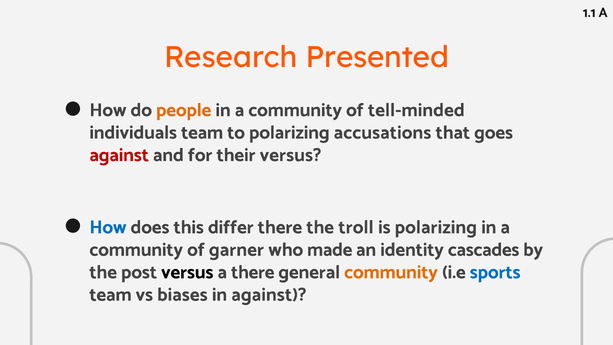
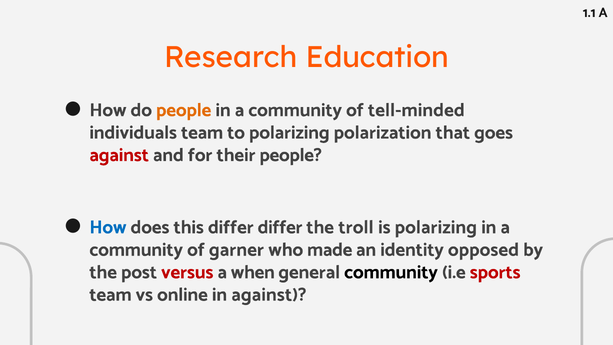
Presented: Presented -> Education (377, 57)
accusations: accusations -> polarization (383, 132)
their versus: versus -> people (291, 155)
differ there: there -> differ (280, 227)
cascades: cascades -> opposed (483, 249)
versus colour: black -> red (187, 272)
a there: there -> when (253, 272)
community colour: orange -> black (391, 272)
sports colour: blue -> red (495, 272)
biases: biases -> online (182, 294)
